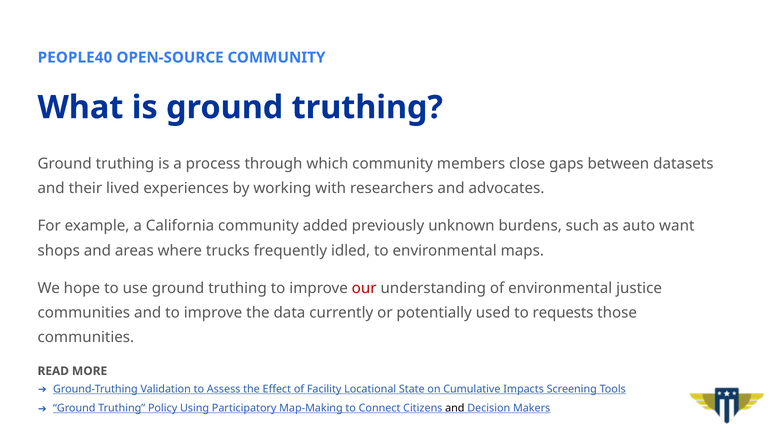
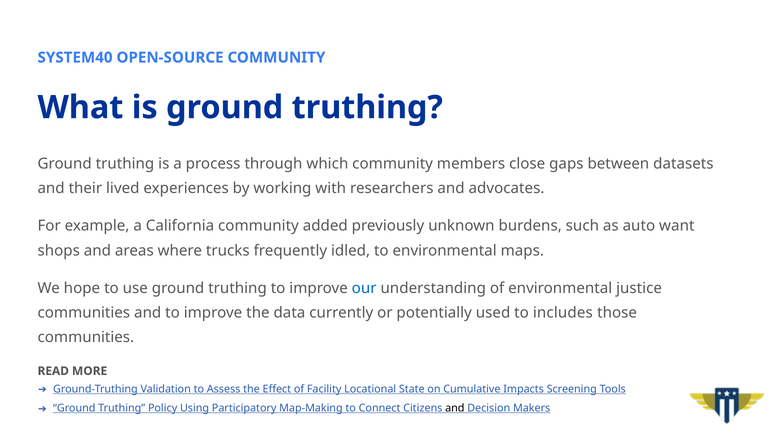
PEOPLE40: PEOPLE40 -> SYSTEM40 (75, 57)
our colour: red -> blue (364, 288)
requests: requests -> includes (563, 312)
